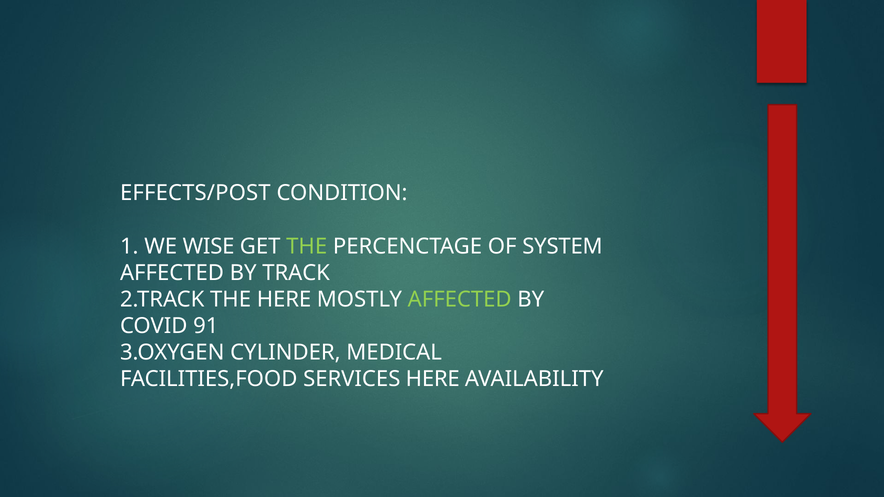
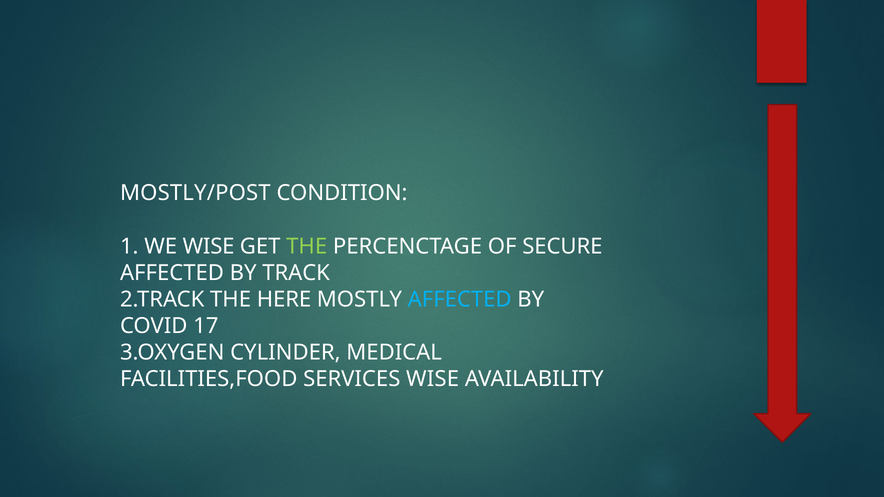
EFFECTS/POST: EFFECTS/POST -> MOSTLY/POST (195, 193)
SYSTEM: SYSTEM -> SECURE (562, 246)
AFFECTED colour: light green -> light blue (460, 299)
91: 91 -> 17 (206, 326)
SERVICES HERE: HERE -> WISE (433, 379)
